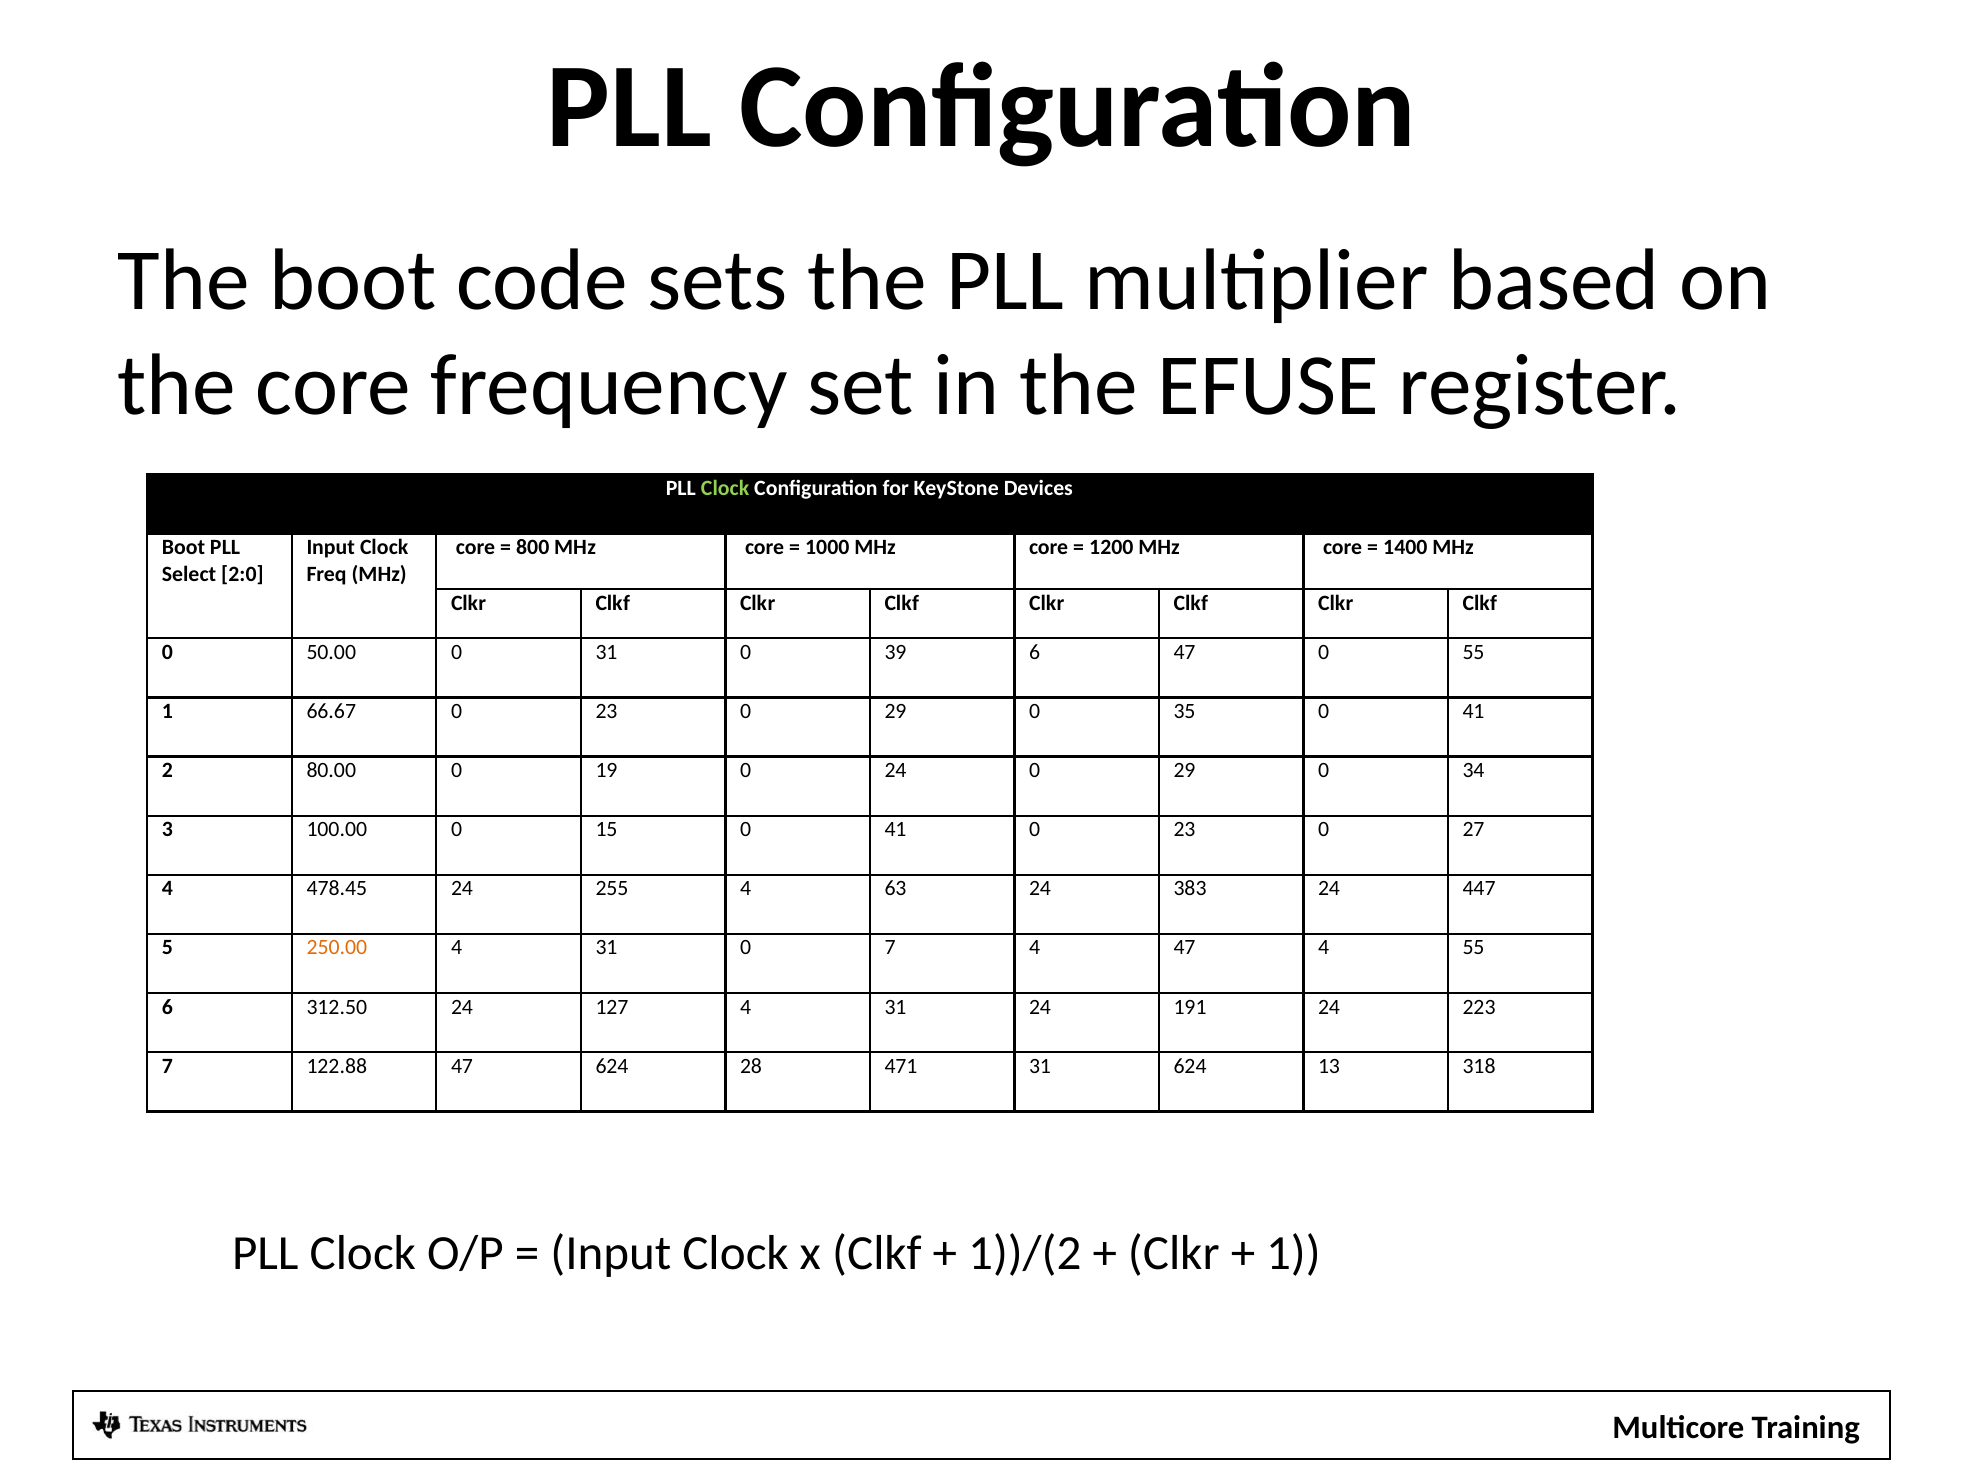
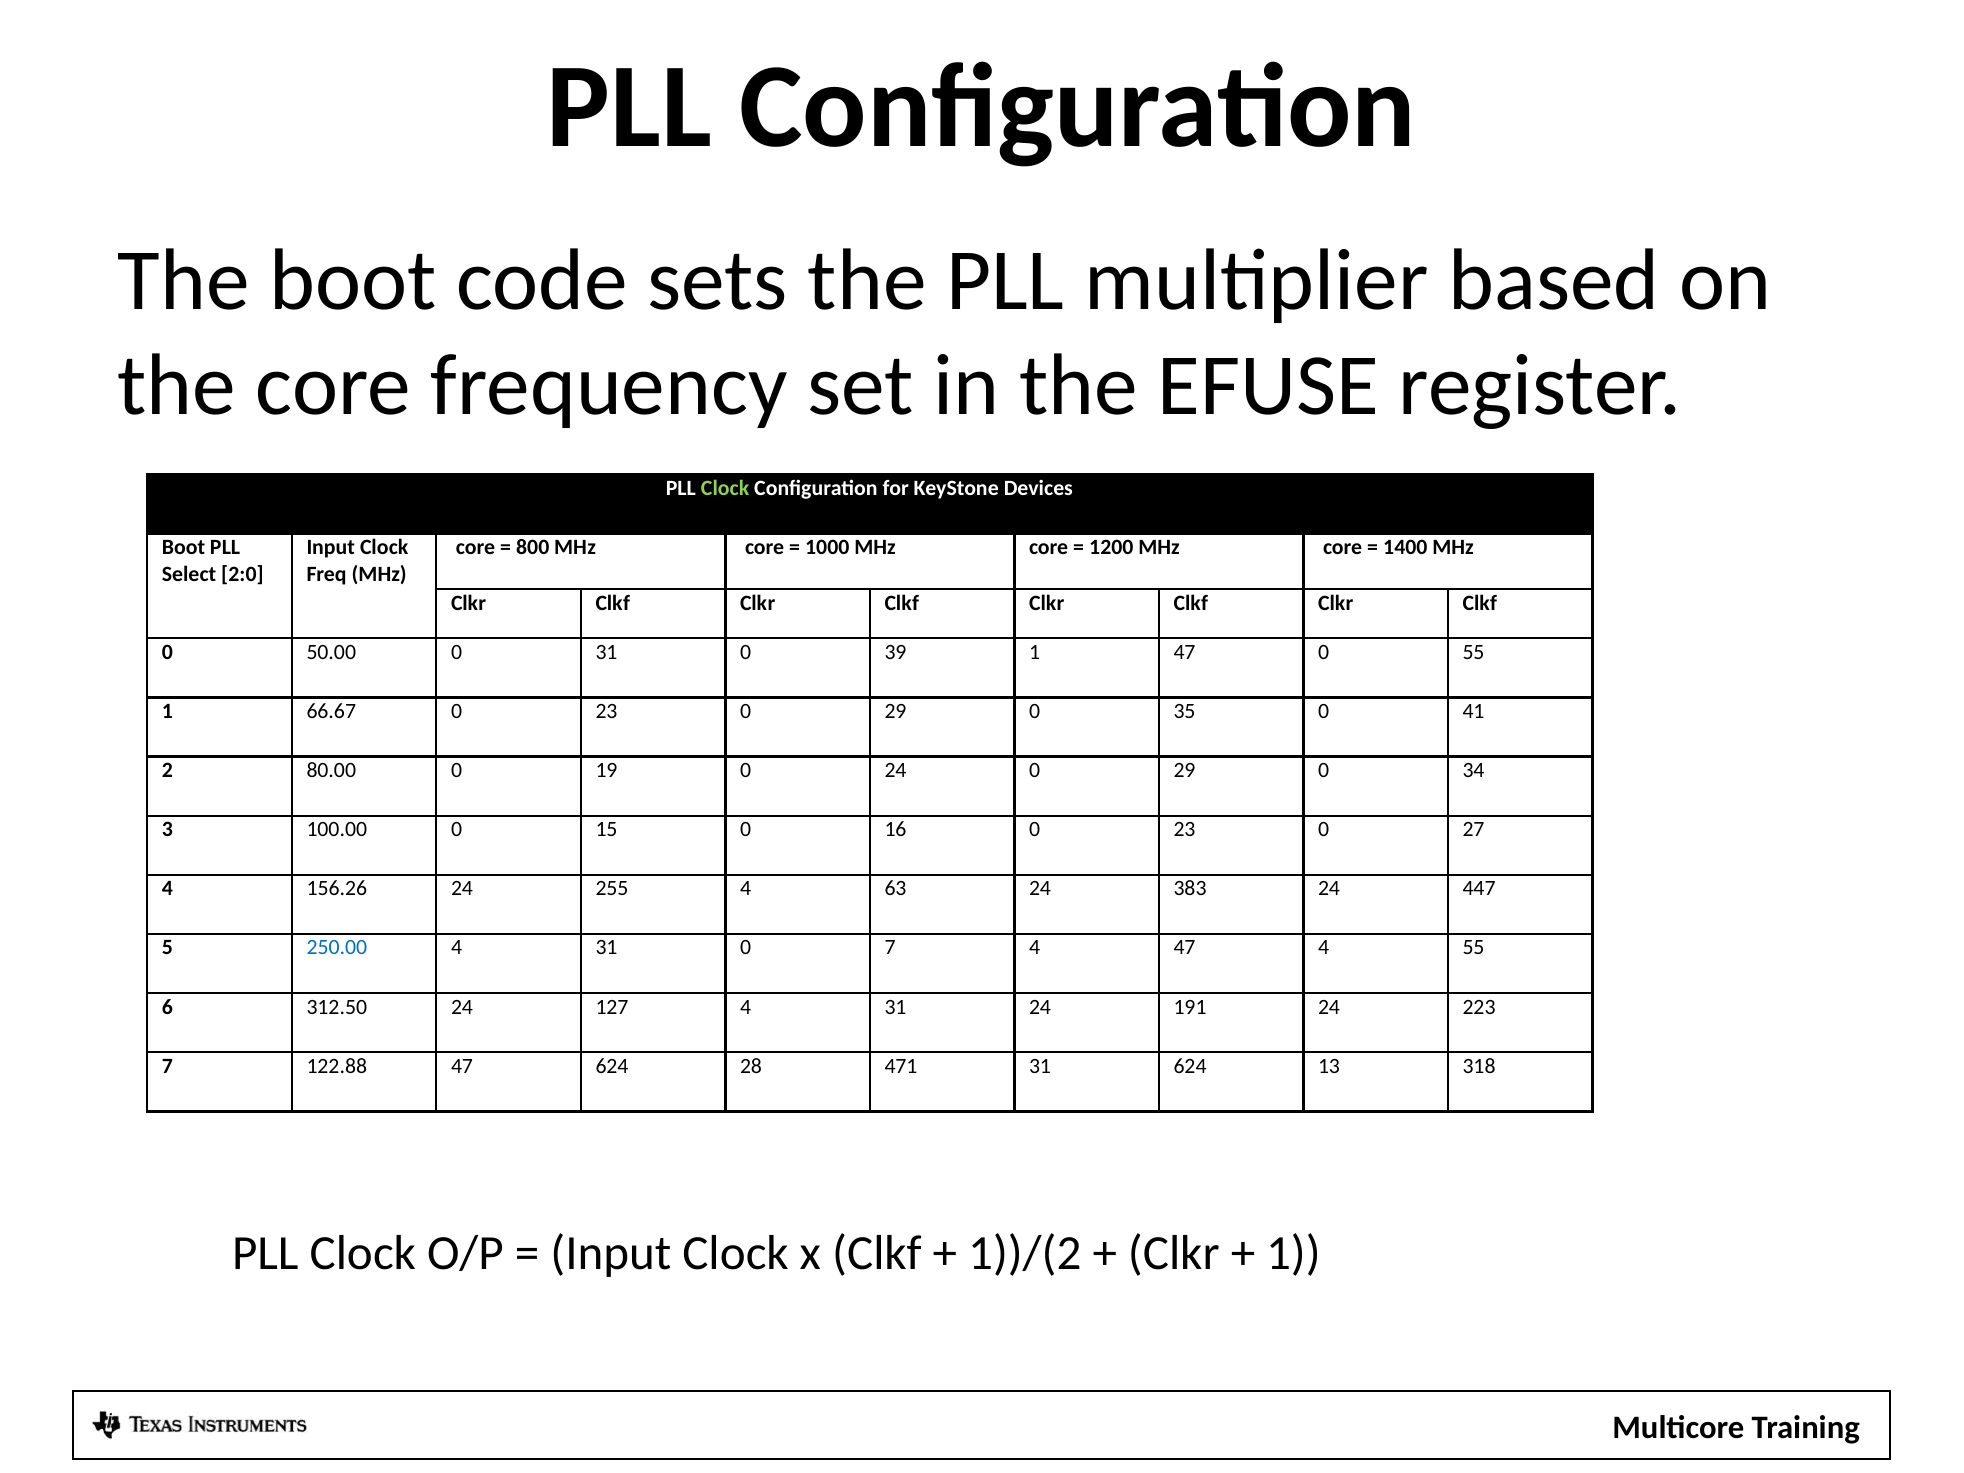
39 6: 6 -> 1 (1035, 652)
15 0 41: 41 -> 16 (896, 829)
478.45: 478.45 -> 156.26 (337, 889)
250.00 colour: orange -> blue (337, 948)
